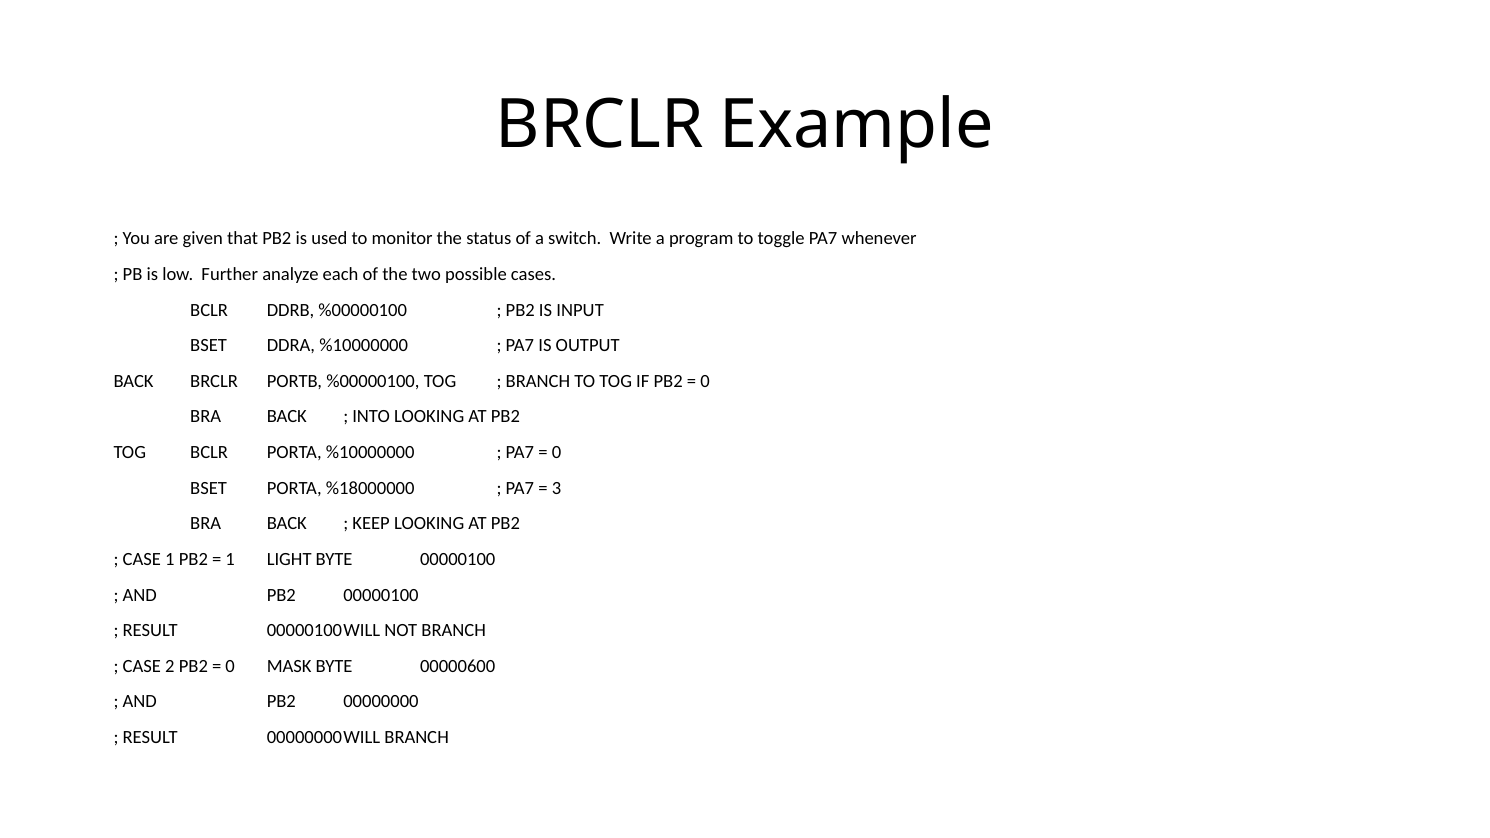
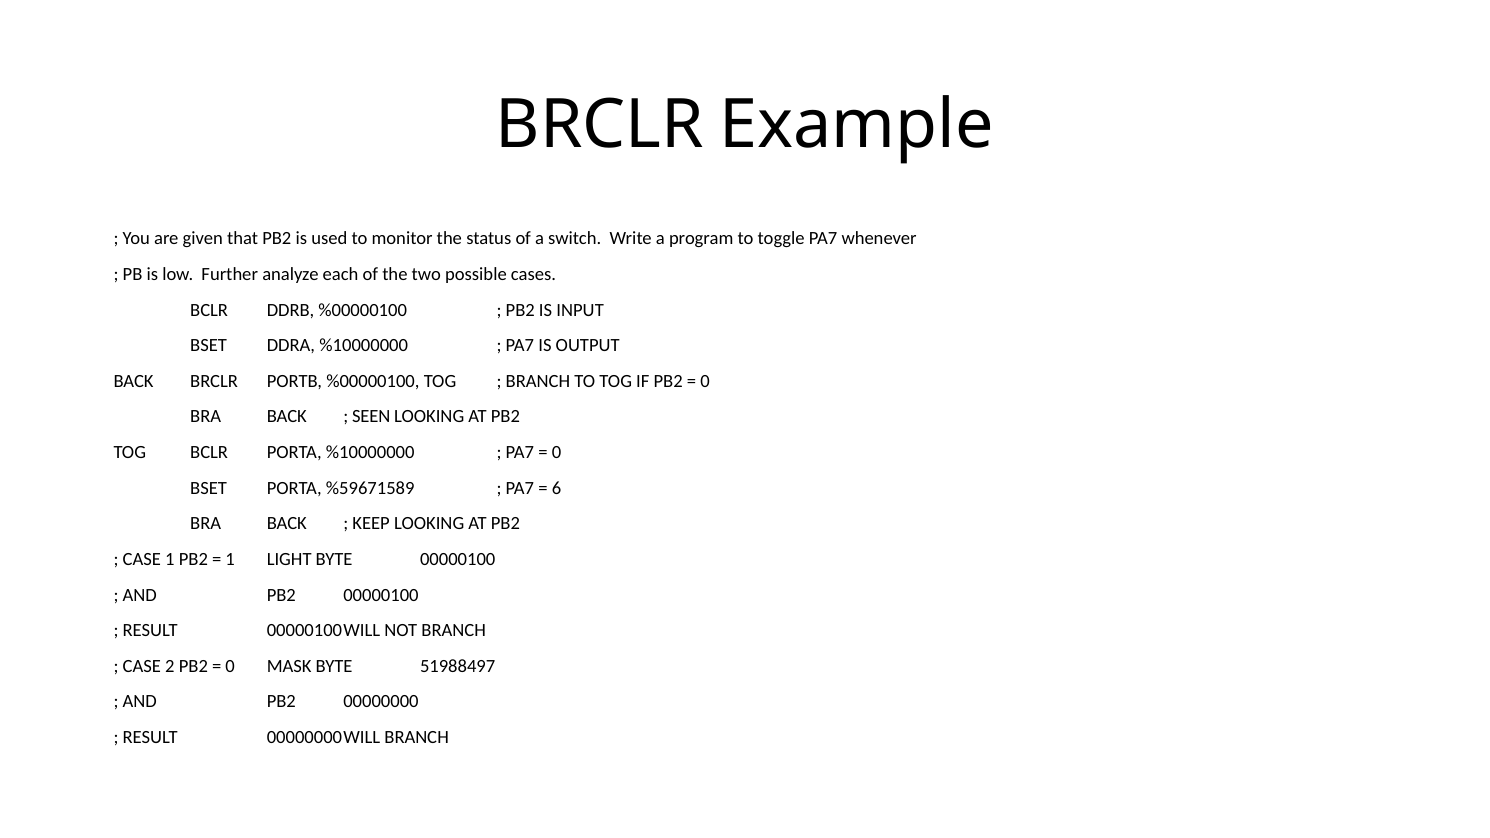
INTO: INTO -> SEEN (371, 417)
%18000000: %18000000 -> %59671589 (370, 488)
3: 3 -> 6 (557, 488)
00000600: 00000600 -> 51988497 (458, 666)
